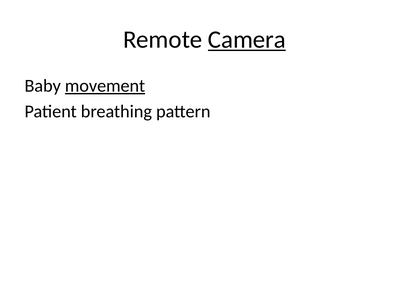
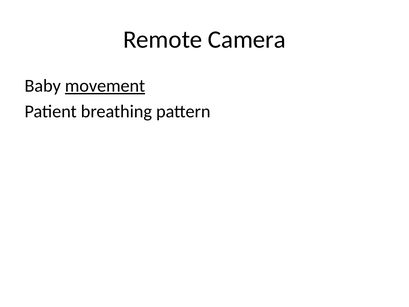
Camera underline: present -> none (247, 40)
